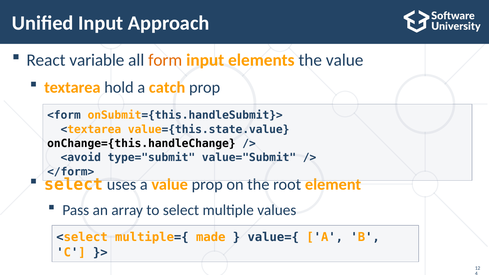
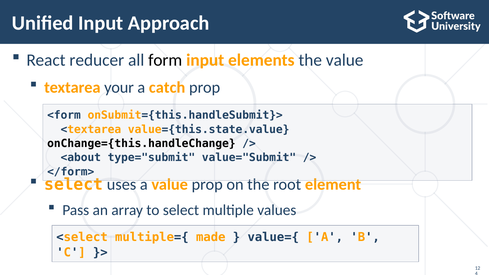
variable: variable -> reducer (97, 60)
form colour: orange -> black (165, 60)
hold: hold -> your (119, 87)
<avoid: <avoid -> <about (81, 158)
